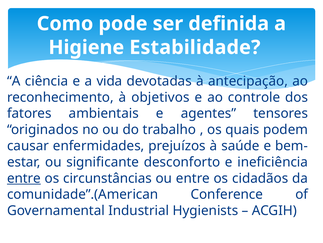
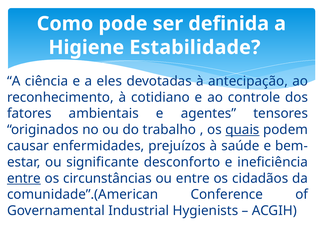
vida: vida -> eles (109, 81)
objetivos: objetivos -> cotidiano (160, 97)
quais underline: none -> present (242, 129)
